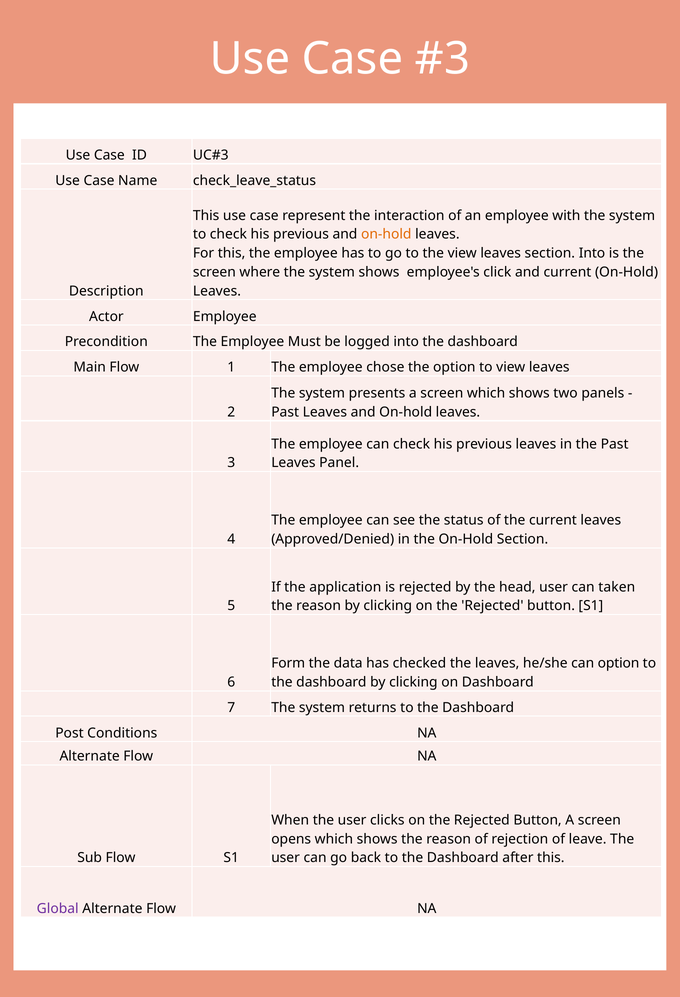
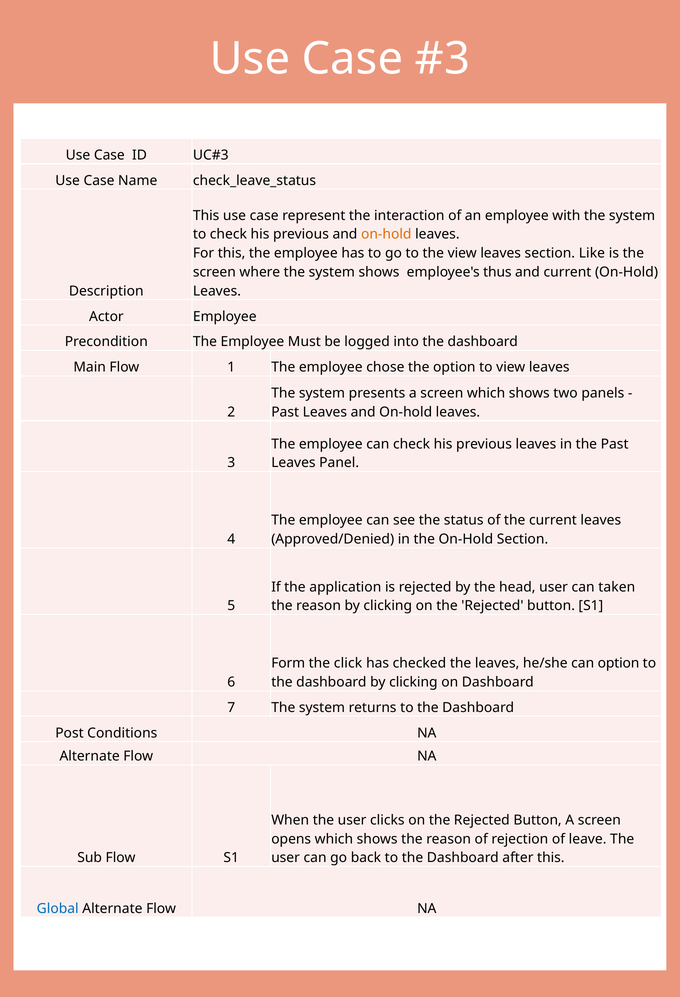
section Into: Into -> Like (592, 253)
click: click -> thus (497, 272)
data: data -> click (348, 664)
Global colour: purple -> blue (58, 909)
